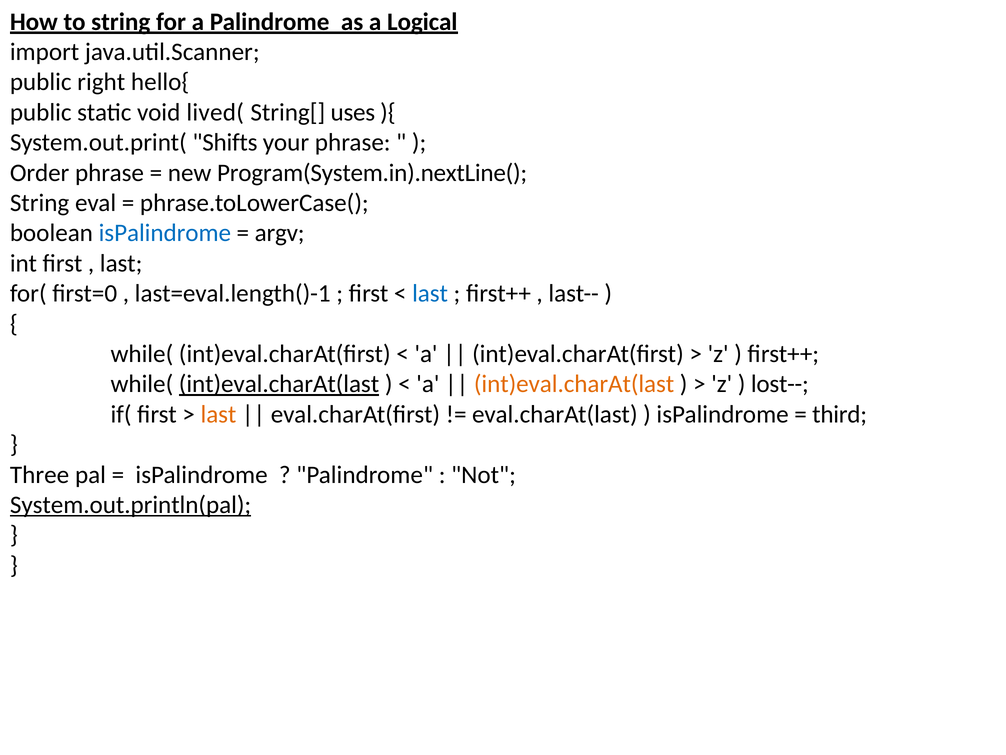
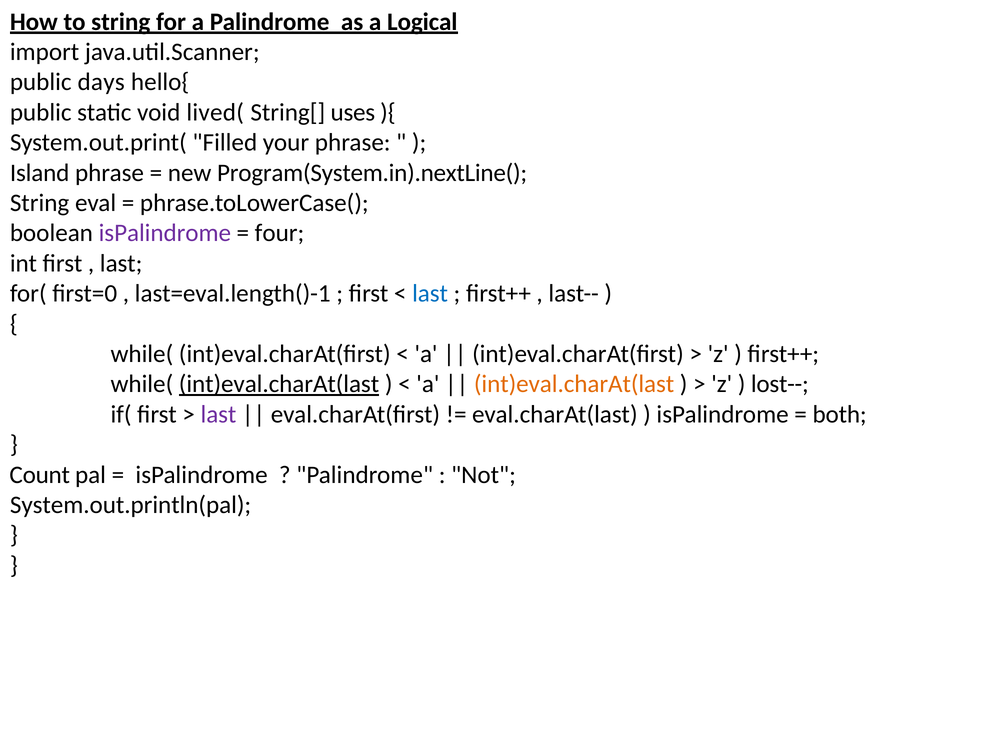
right: right -> days (101, 82)
Shifts: Shifts -> Filled (225, 142)
Order: Order -> Island (40, 173)
isPalindrome colour: blue -> purple (165, 233)
argv: argv -> four (280, 233)
last colour: orange -> purple (219, 414)
third: third -> both (840, 414)
Three: Three -> Count (40, 474)
System.out.println(pal underline: present -> none (131, 505)
